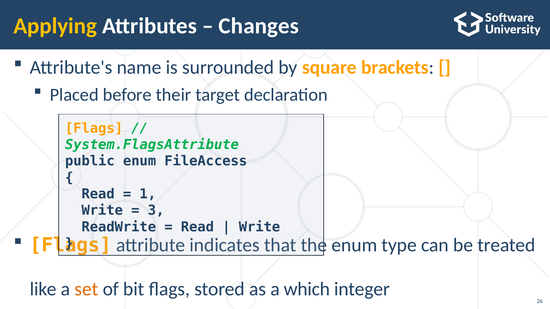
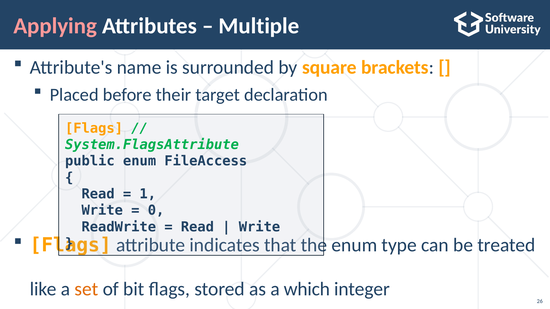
Applying colour: yellow -> pink (55, 26)
Changes: Changes -> Multiple (259, 26)
3: 3 -> 0 (156, 211)
